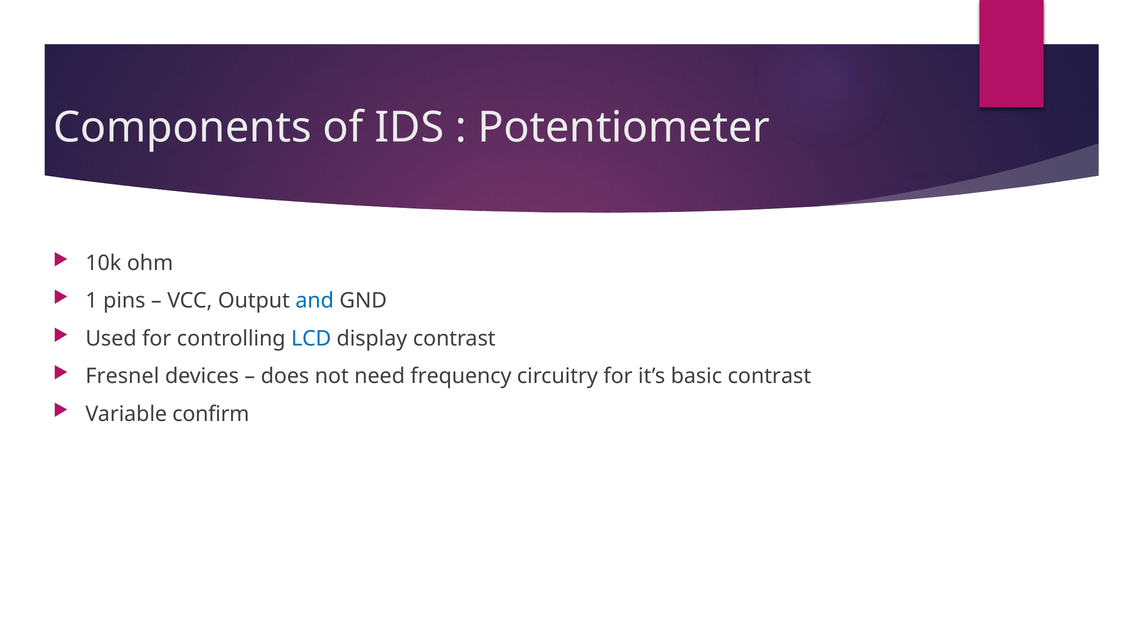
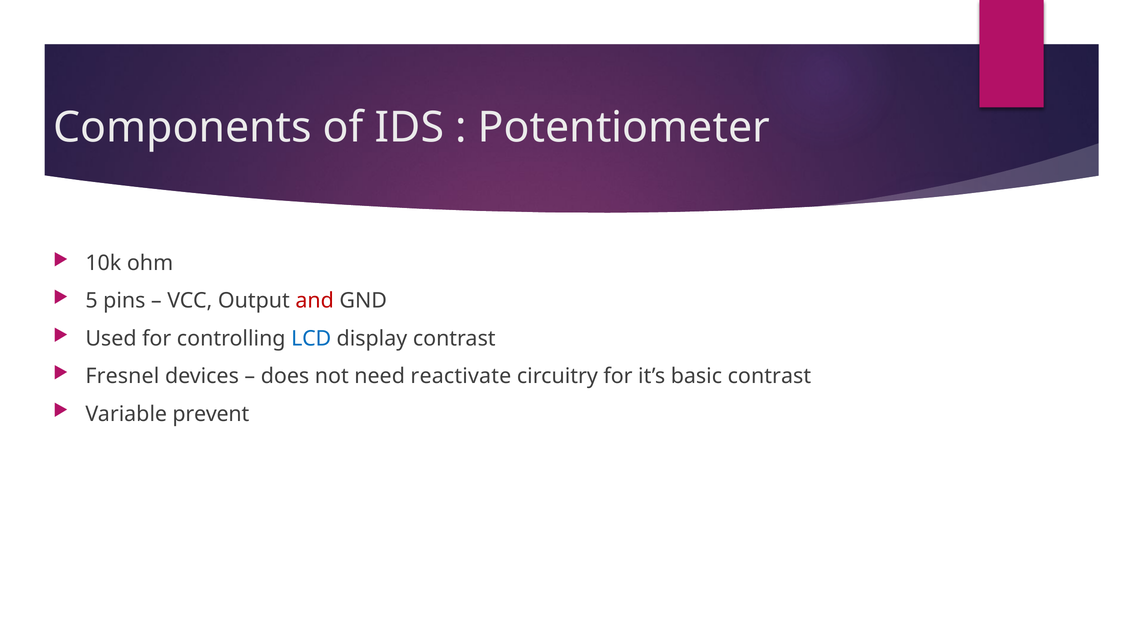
1: 1 -> 5 (92, 301)
and colour: blue -> red (315, 301)
frequency: frequency -> reactivate (461, 376)
confirm: confirm -> prevent (211, 414)
